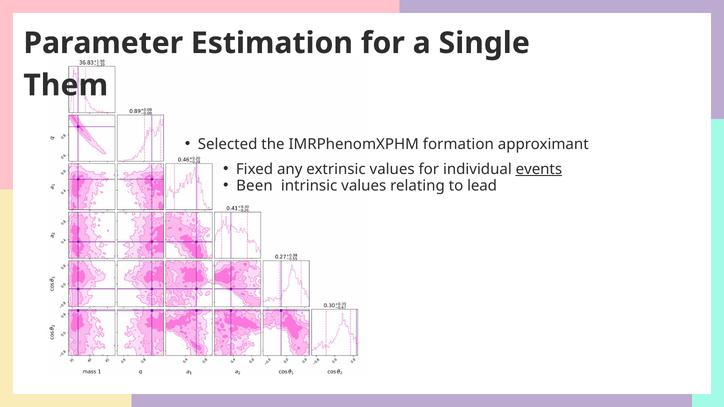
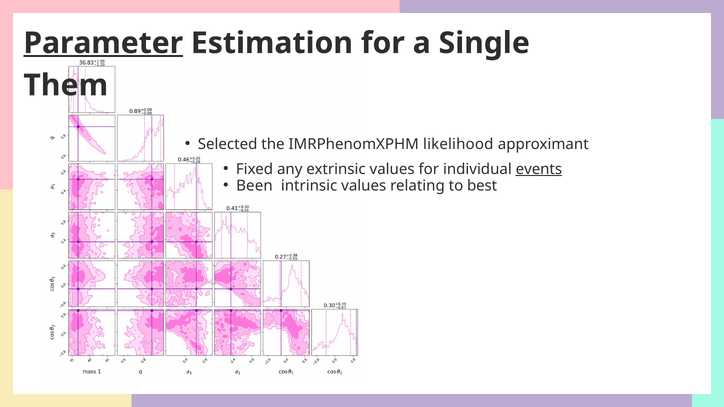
Parameter underline: none -> present (103, 43)
formation: formation -> likelihood (458, 144)
lead: lead -> best (482, 186)
